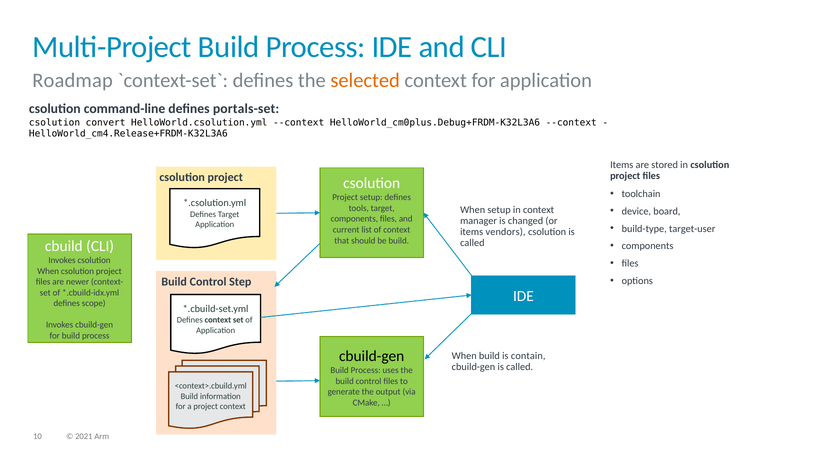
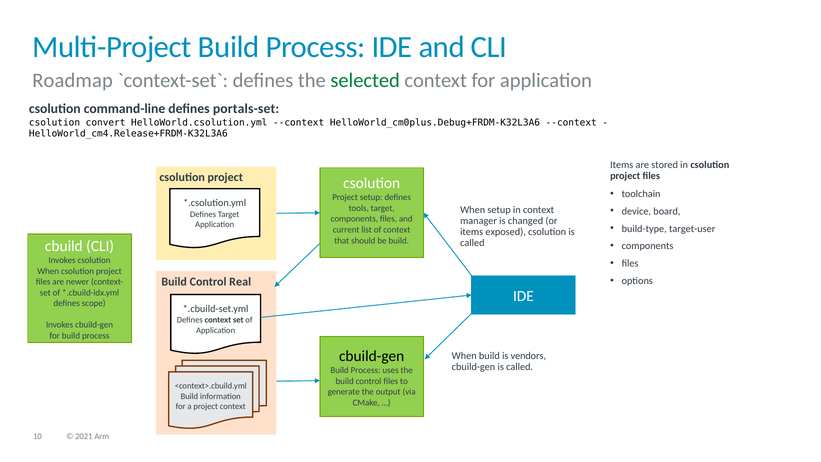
selected colour: orange -> green (365, 80)
vendors: vendors -> exposed (506, 232)
Step: Step -> Real (240, 282)
contain: contain -> vendors (528, 356)
